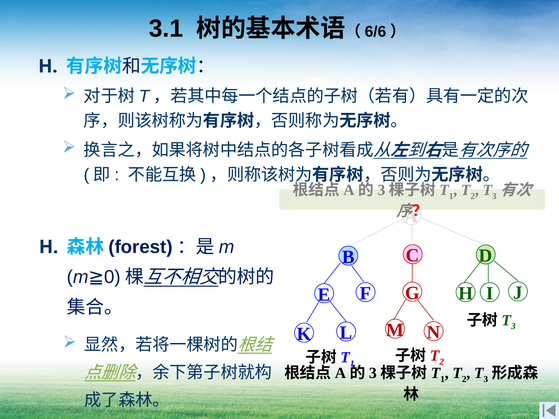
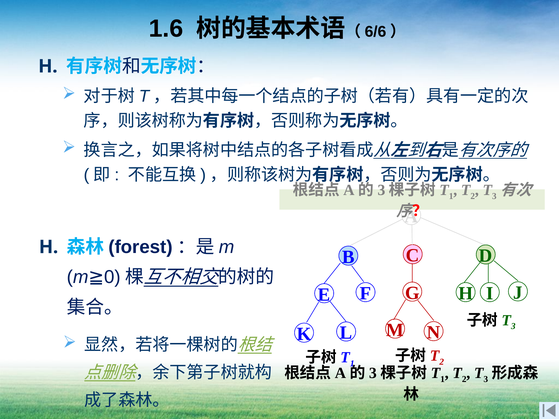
3.1: 3.1 -> 1.6 (166, 29)
